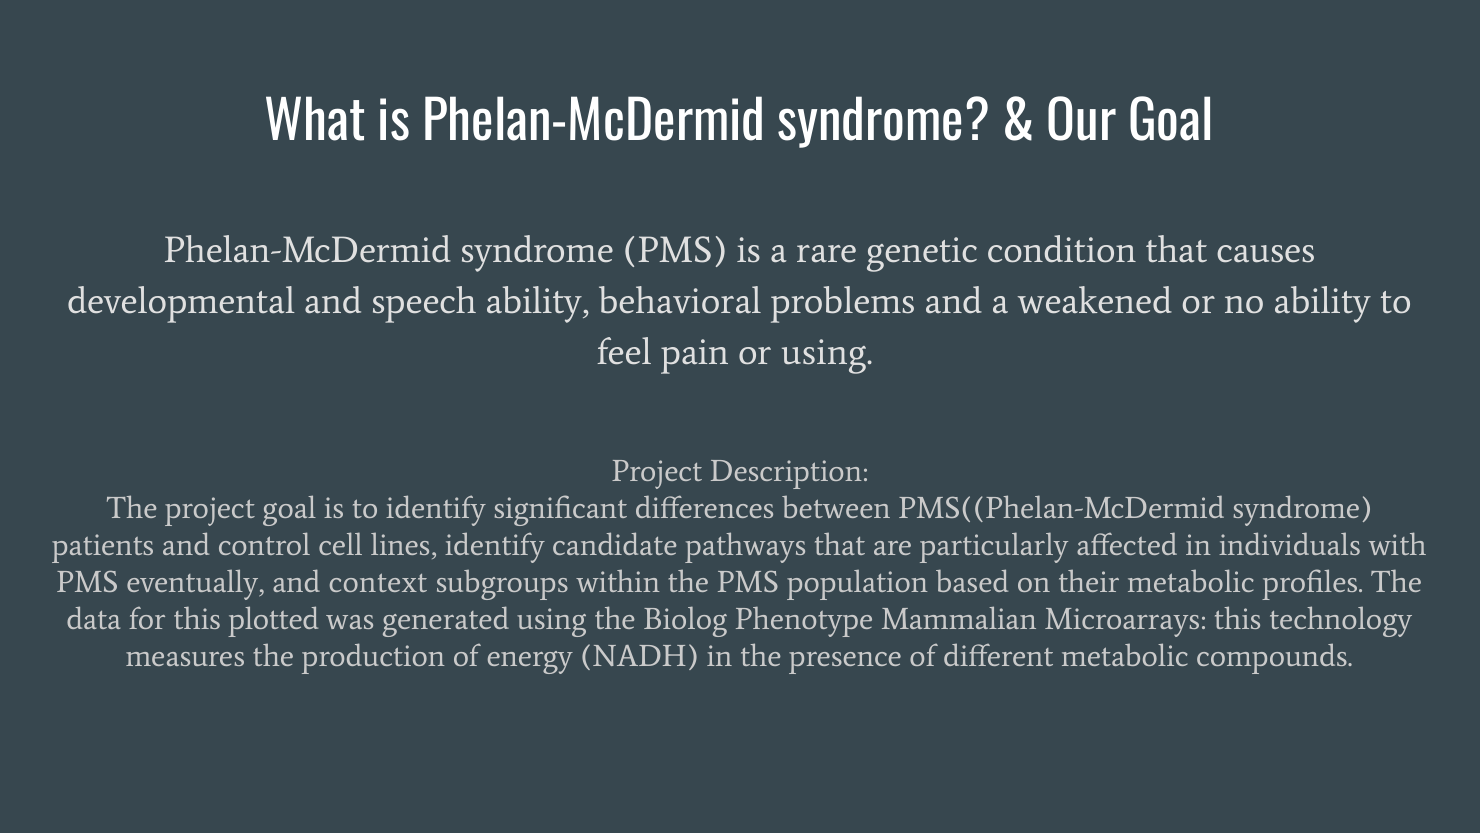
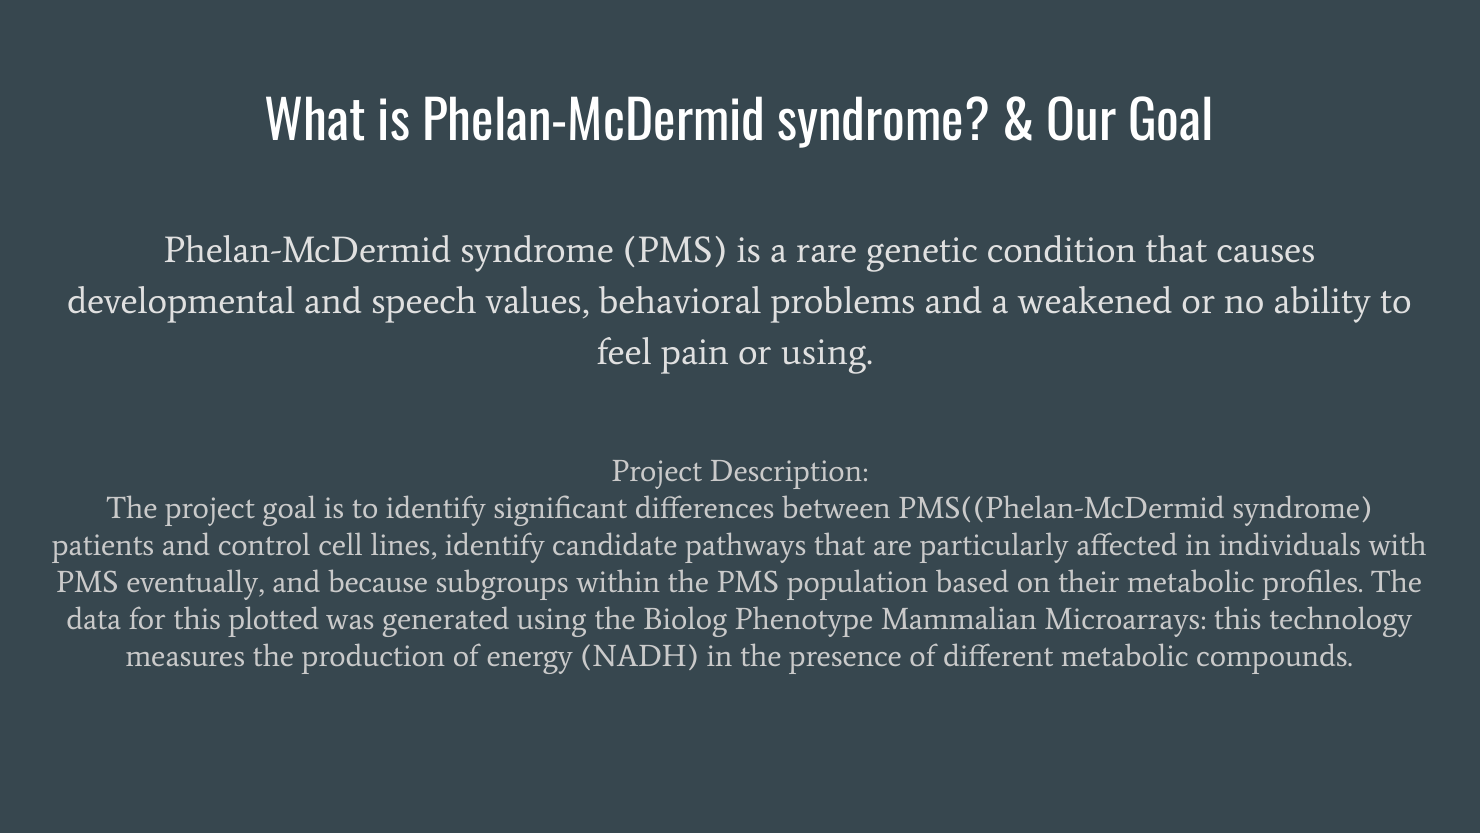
speech ability: ability -> values (538, 301)
context: context -> because (378, 582)
